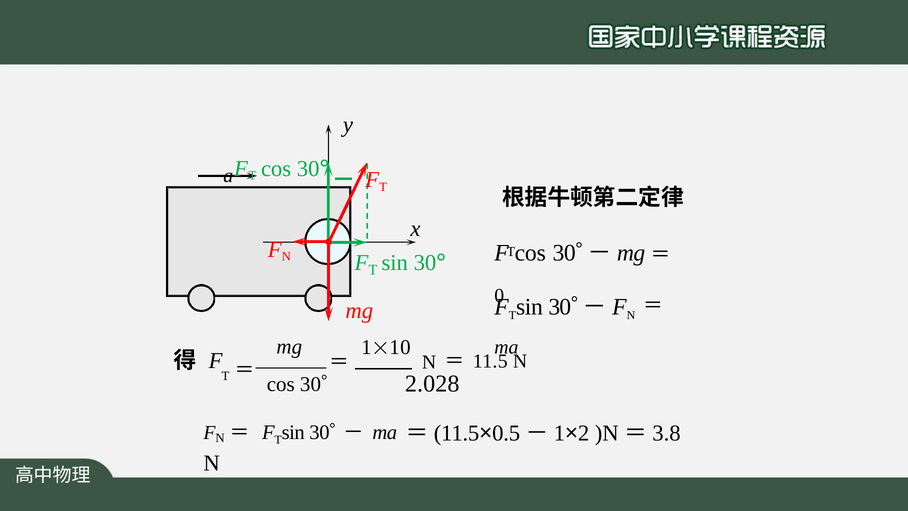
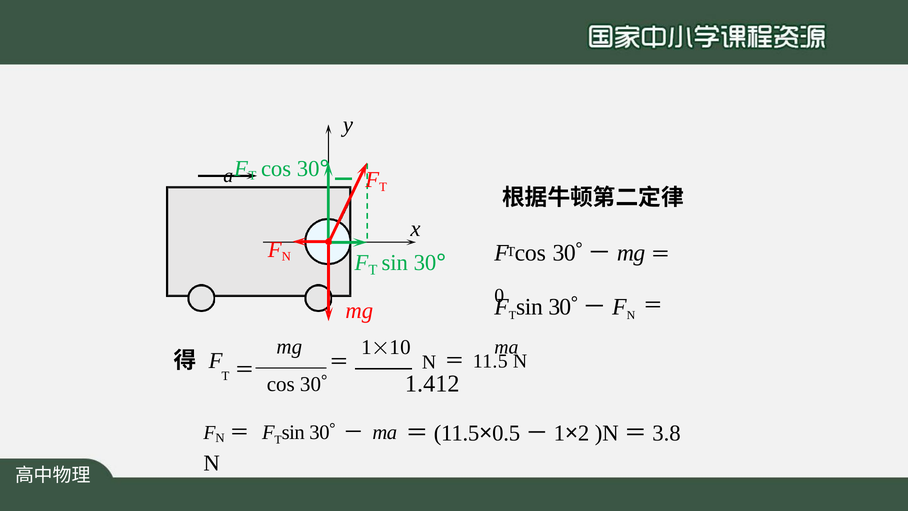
2.028: 2.028 -> 1.412 (432, 383)
